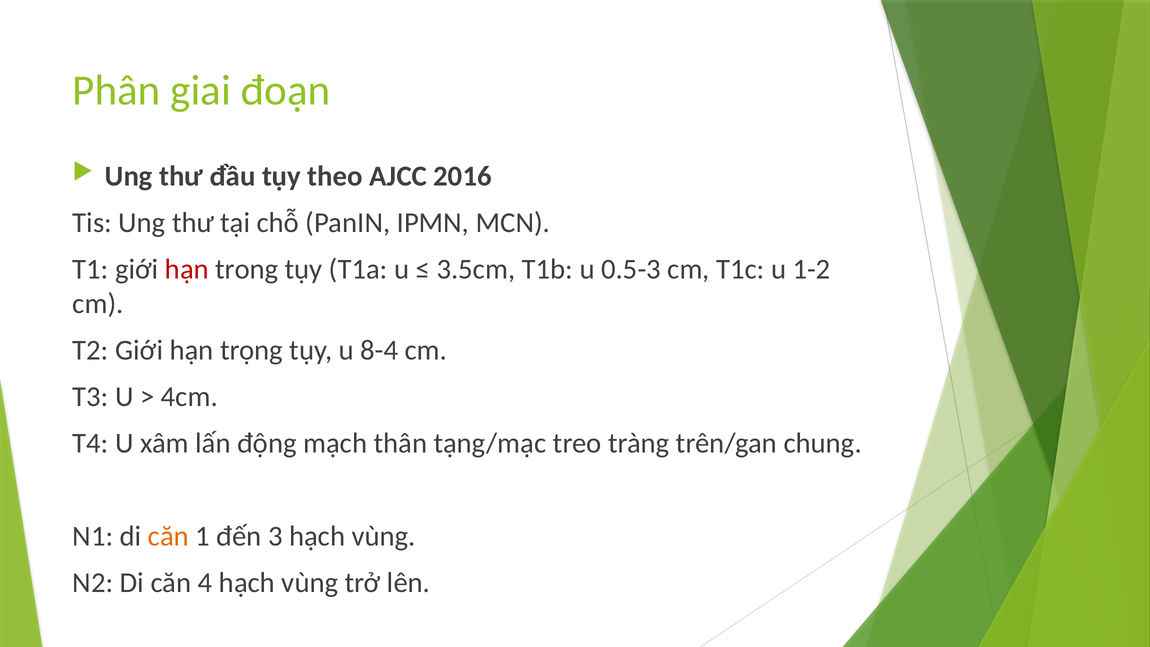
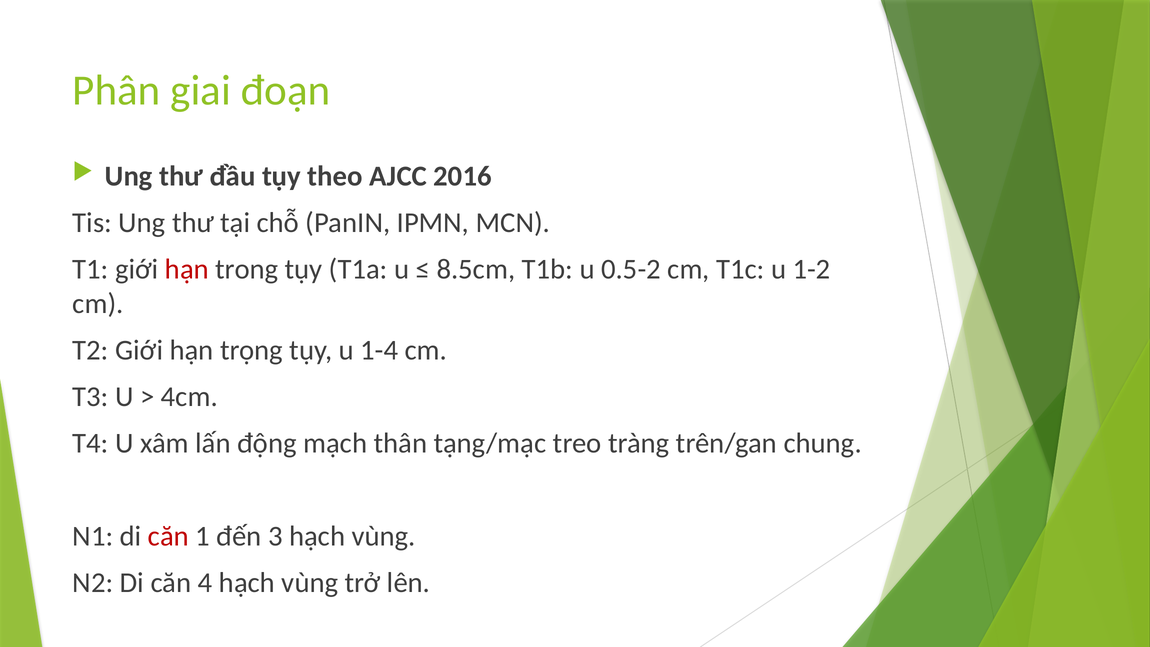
3.5cm: 3.5cm -> 8.5cm (476, 269)
0.5-3: 0.5-3 -> 0.5-2 (631, 269)
8-4: 8-4 -> 1-4 (379, 350)
căn colour: orange -> red (168, 536)
